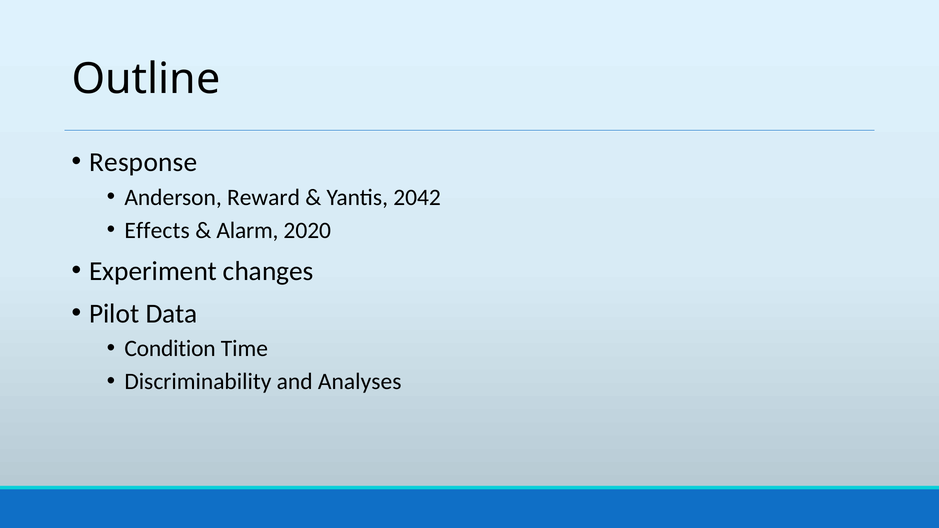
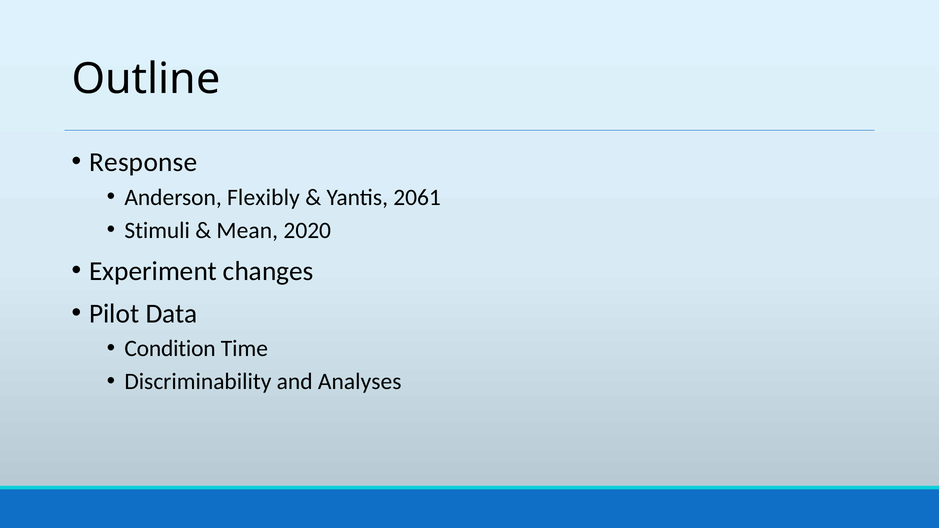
Reward: Reward -> Flexibly (263, 198)
2042: 2042 -> 2061 (417, 198)
Effects: Effects -> Stimuli (157, 231)
Alarm: Alarm -> Mean (247, 231)
